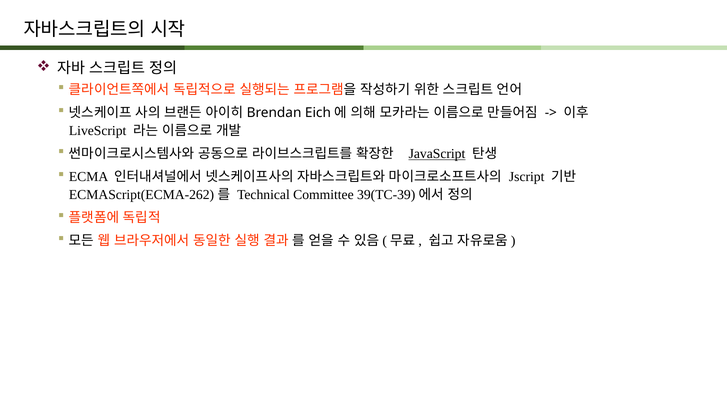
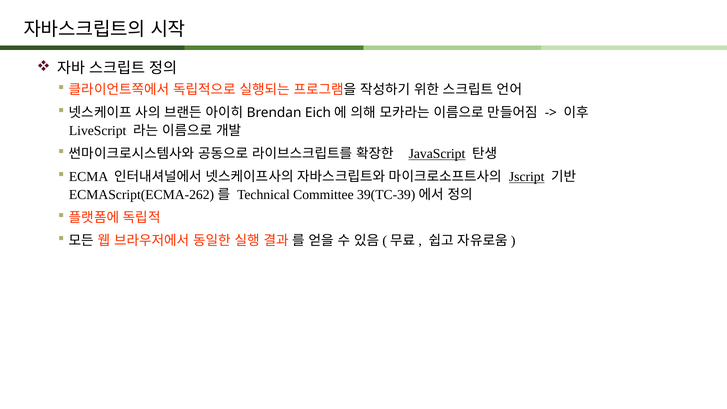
Jscript underline: none -> present (527, 177)
